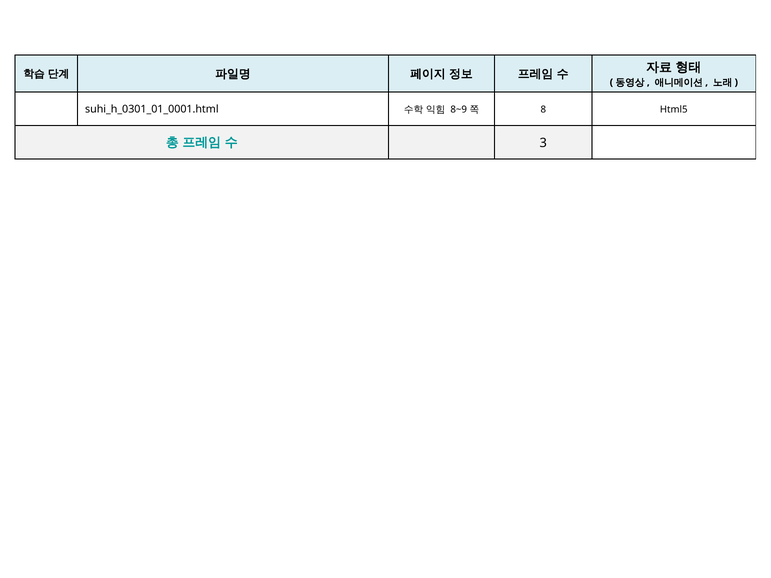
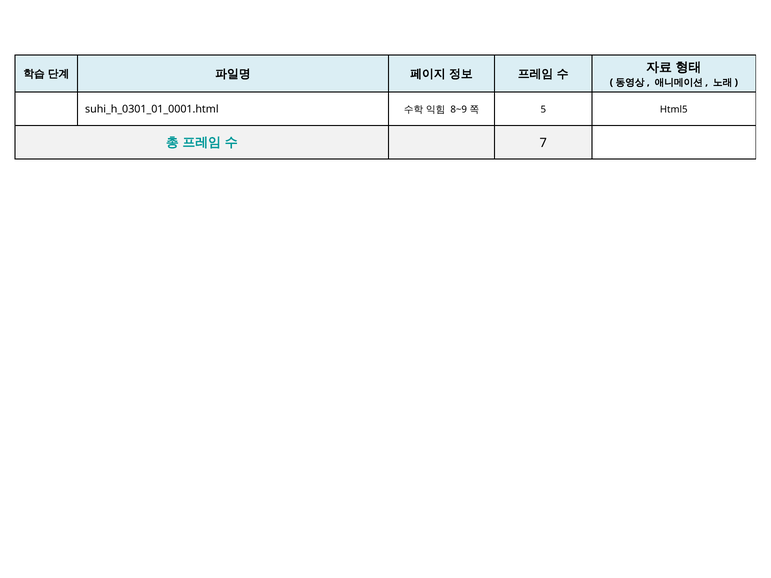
8: 8 -> 5 (543, 109)
3: 3 -> 7 (543, 143)
